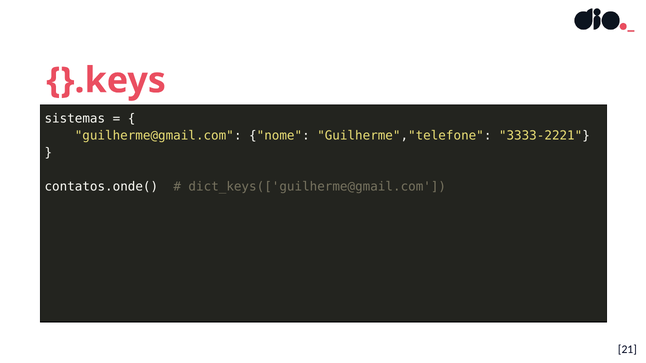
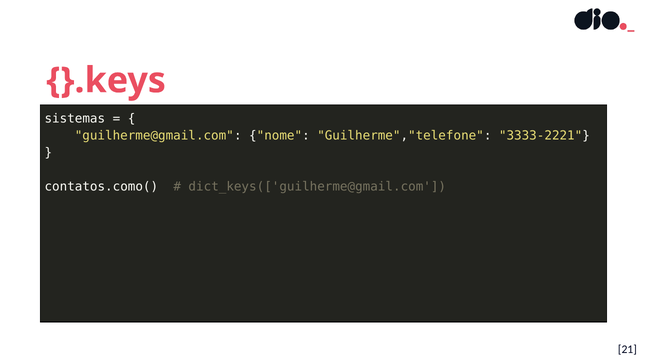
contatos.onde(: contatos.onde( -> contatos.como( (101, 187)
